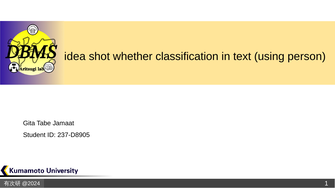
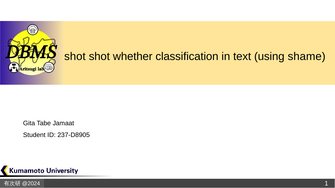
idea: idea -> shot (75, 57)
person: person -> shame (307, 57)
